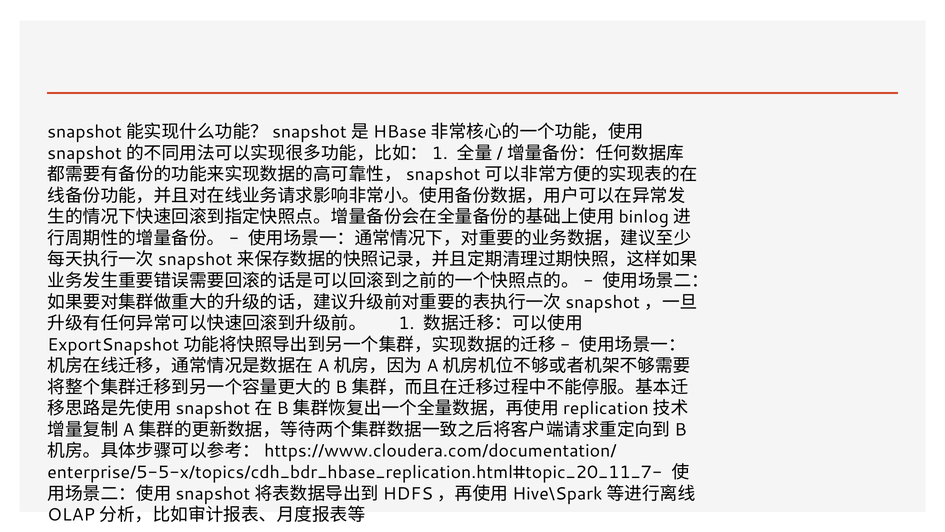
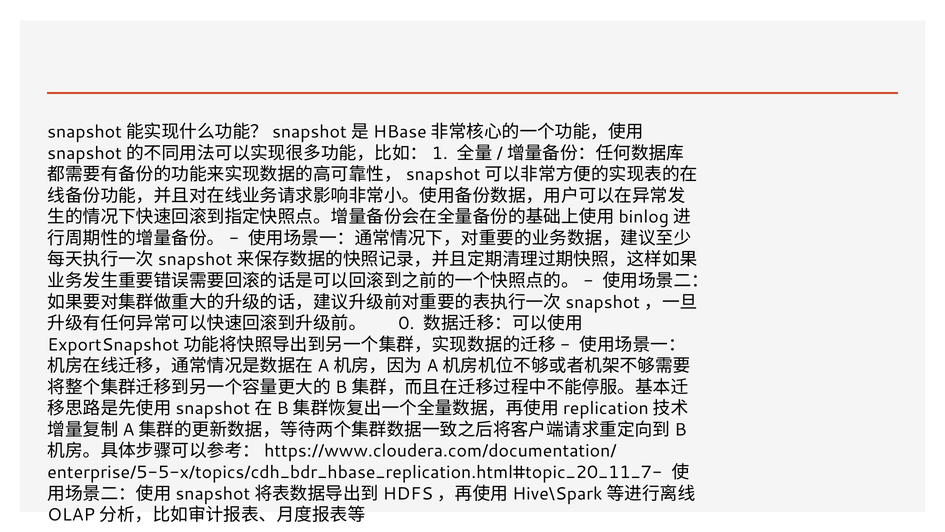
1: 1 -> 0 (406, 323)
